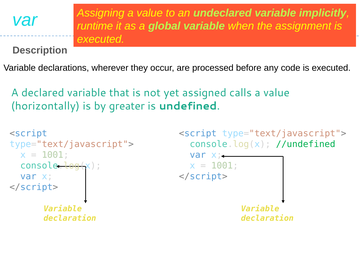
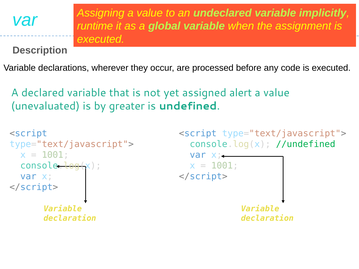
calls: calls -> alert (241, 93)
horizontally: horizontally -> unevaluated (45, 106)
